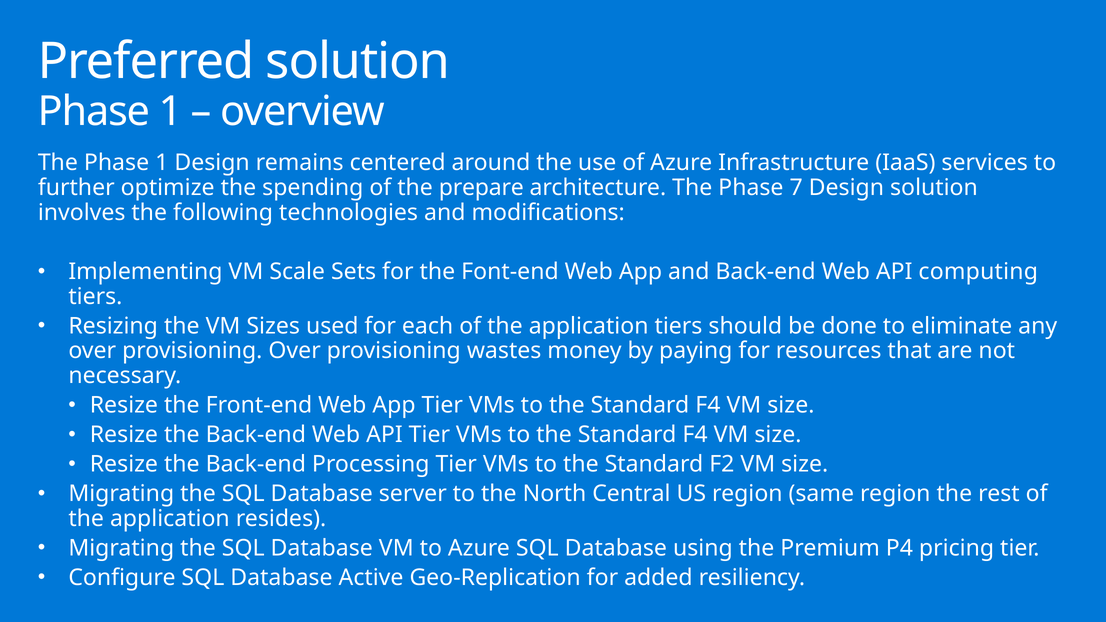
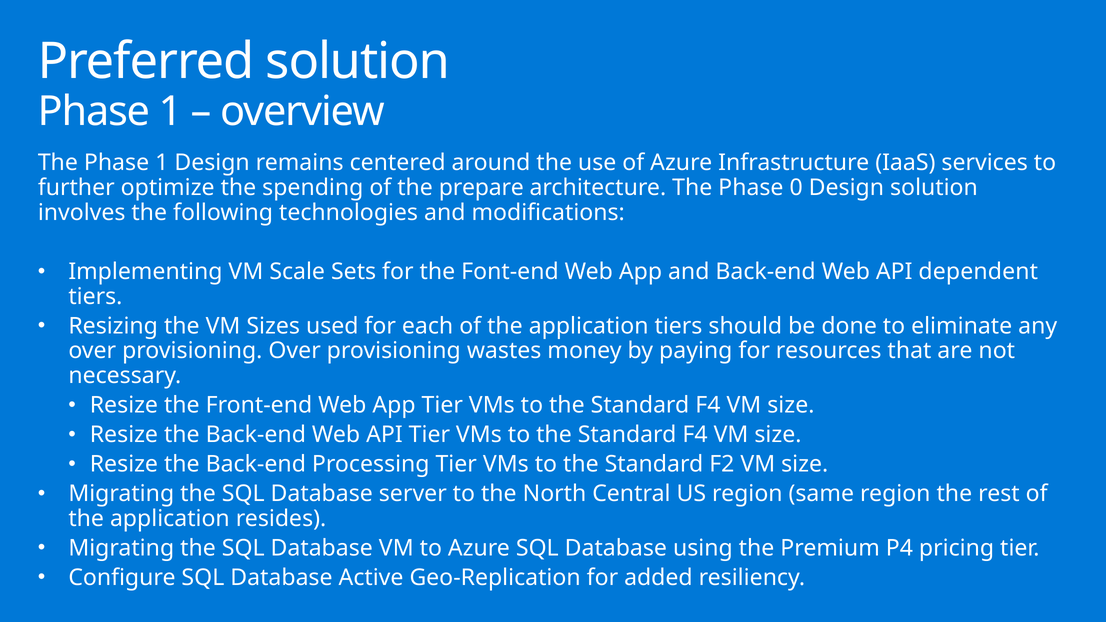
7: 7 -> 0 (796, 188)
computing: computing -> dependent (978, 272)
